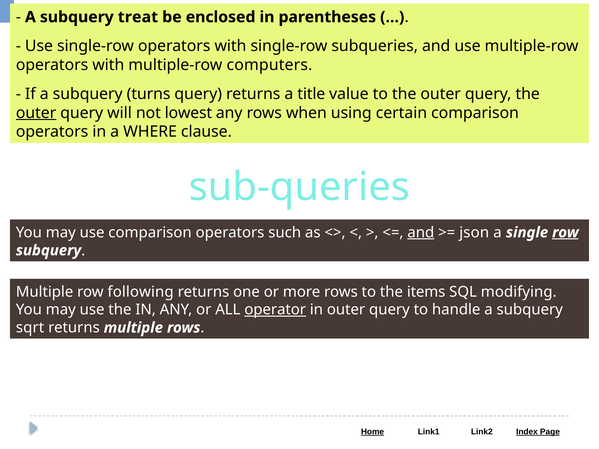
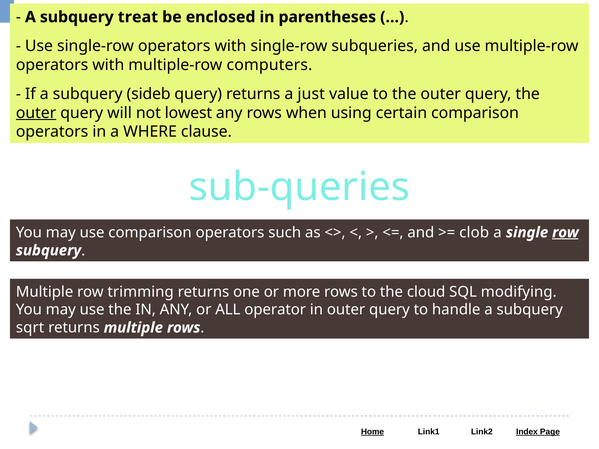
turns: turns -> sideb (149, 94)
title: title -> just (311, 94)
and underline: present -> none (421, 233)
json: json -> clob (474, 233)
following: following -> trimming (141, 292)
items: items -> cloud (426, 292)
operator underline: present -> none (275, 310)
